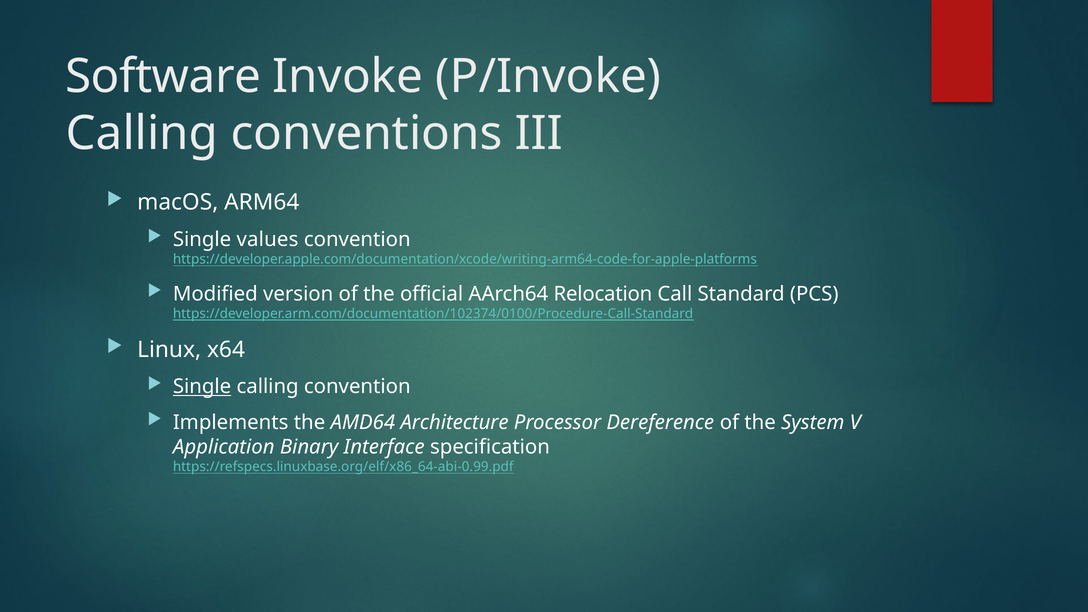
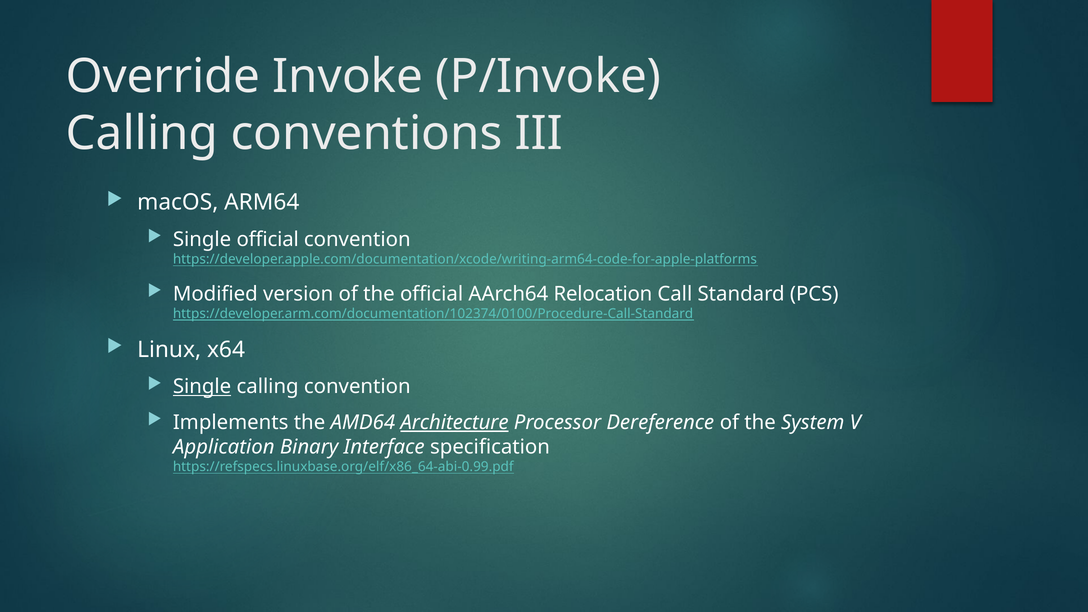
Software: Software -> Override (163, 76)
Single values: values -> official (268, 240)
Architecture underline: none -> present (455, 423)
